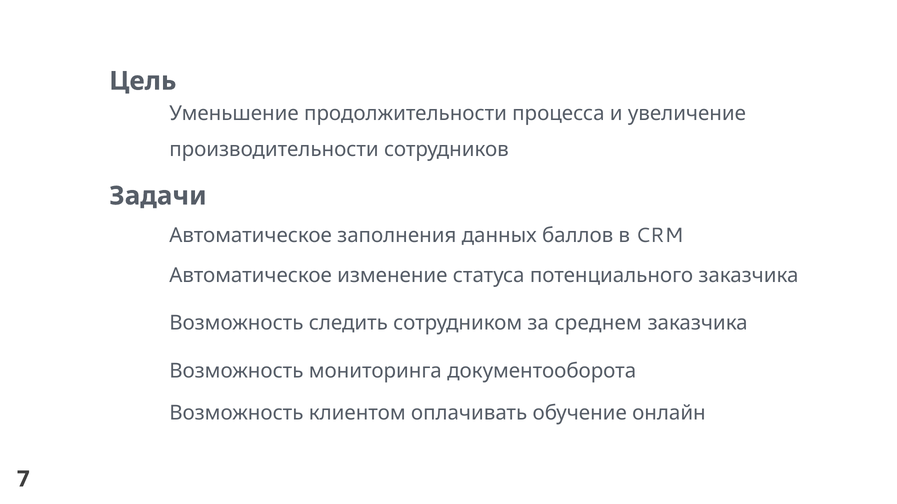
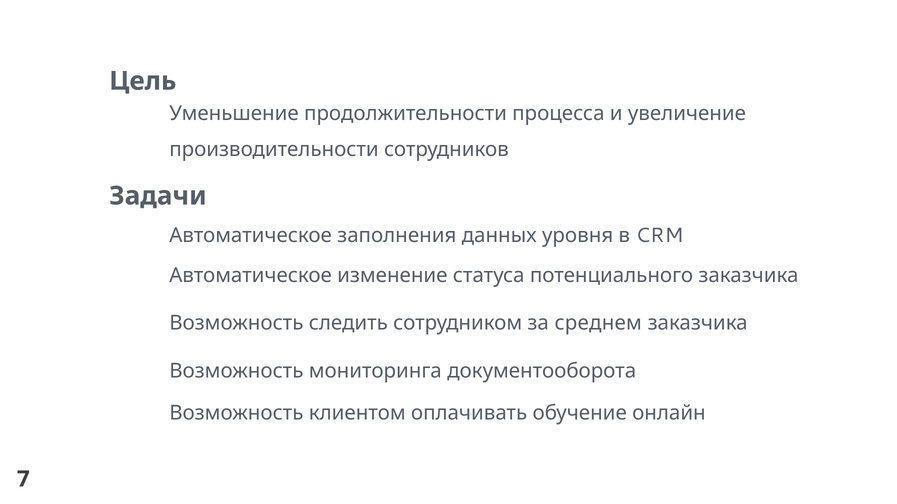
баллов: баллов -> уровня (578, 236)
